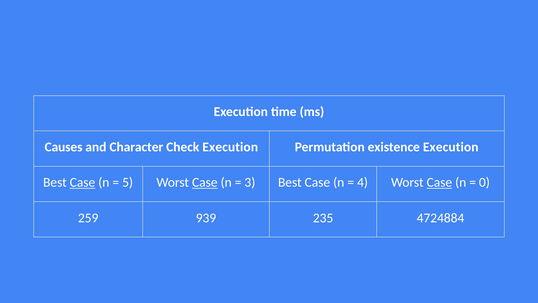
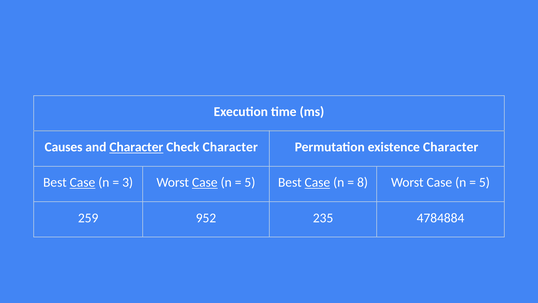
Character underline: none -> present (136, 147)
Check Execution: Execution -> Character (230, 147)
existence Execution: Execution -> Character (451, 147)
5: 5 -> 3 (128, 182)
3: 3 -> 5 (250, 182)
Case underline: none -> present (317, 182)
4: 4 -> 8 (363, 182)
Case underline: present -> none (439, 182)
0: 0 -> 5 (484, 182)
939: 939 -> 952 (206, 218)
4724884: 4724884 -> 4784884 (440, 218)
